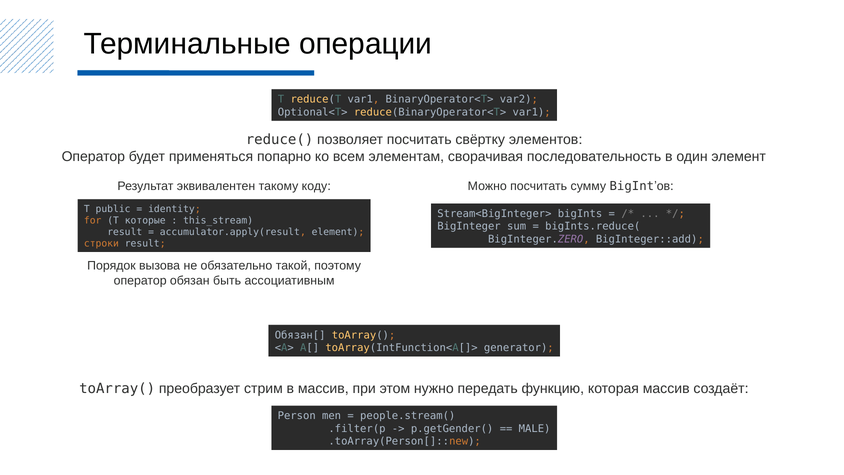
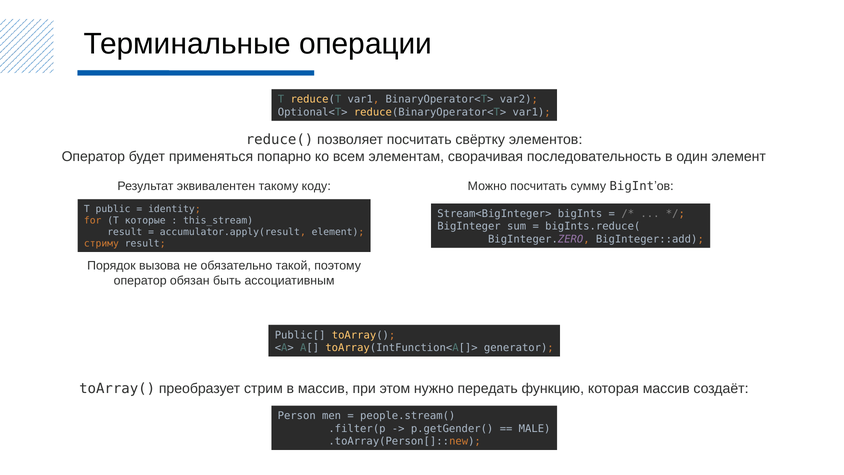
строки: строки -> стриму (101, 244)
Обязан[: Обязан[ -> Public[ (300, 335)
